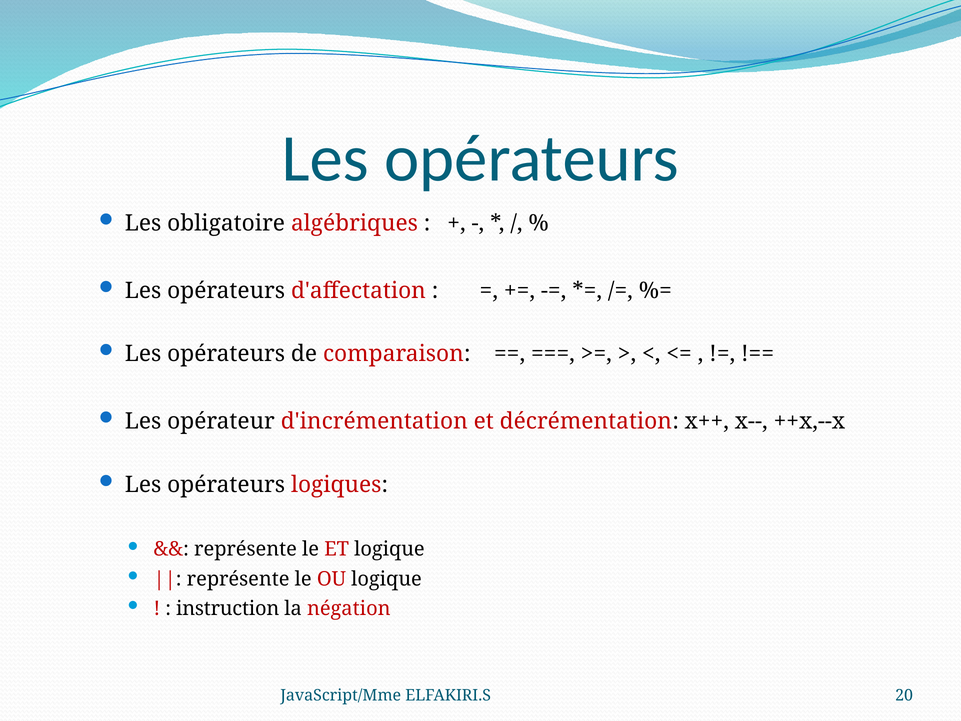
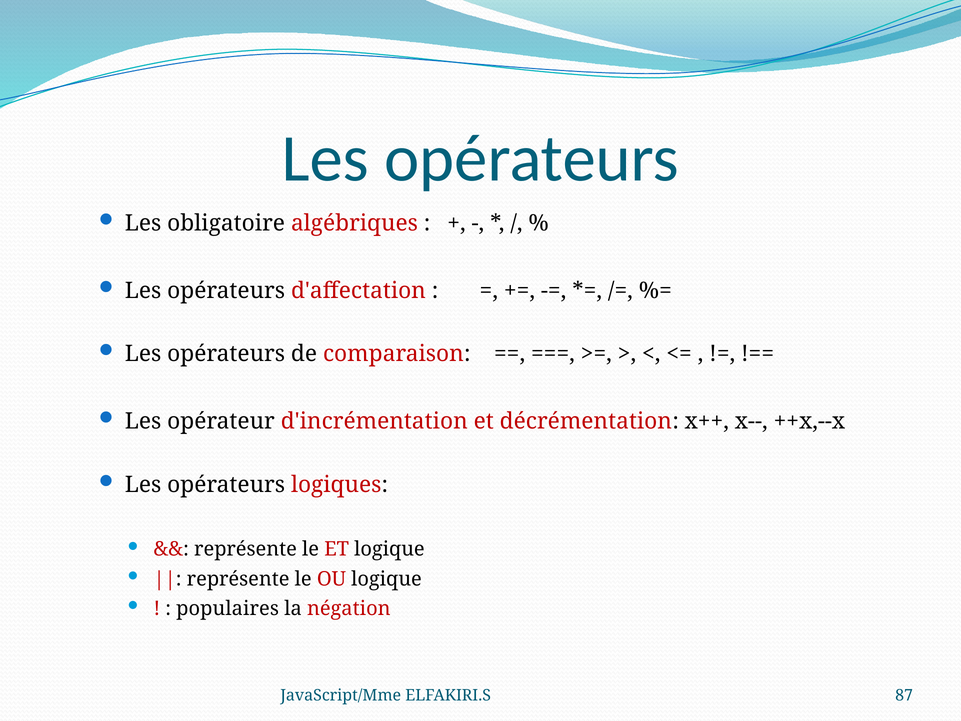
instruction: instruction -> populaires (228, 608)
20: 20 -> 87 (904, 695)
